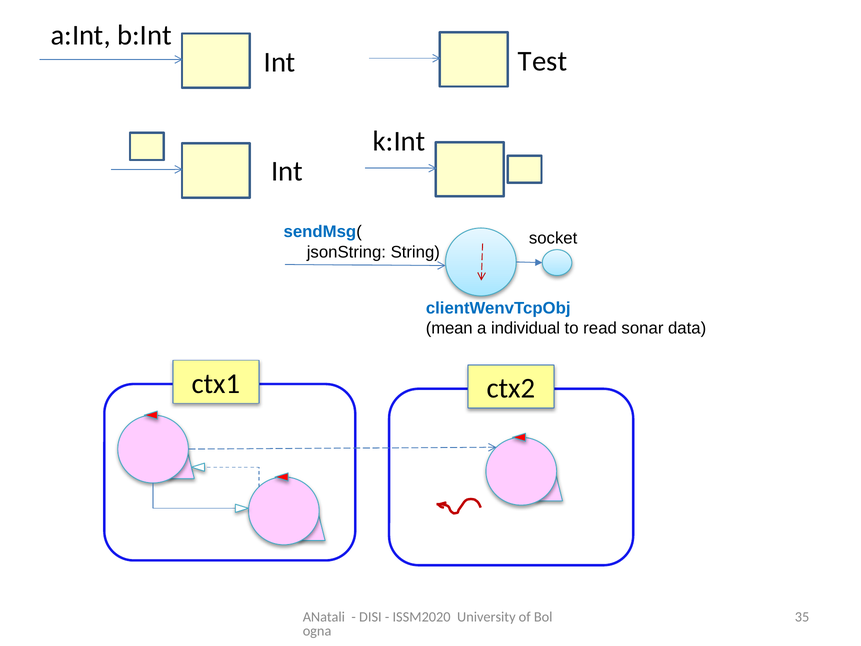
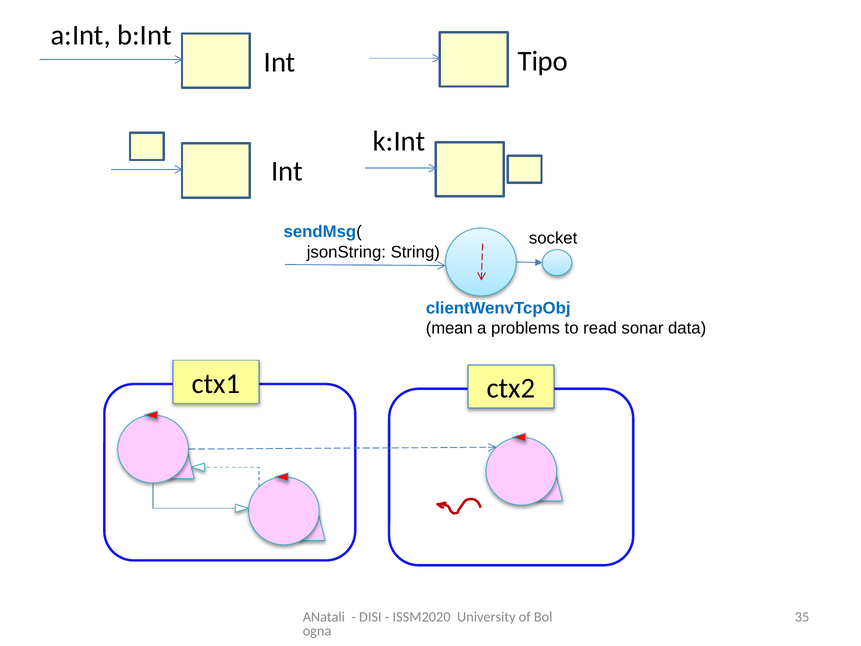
Test: Test -> Tipo (543, 61)
individual: individual -> problems (526, 328)
